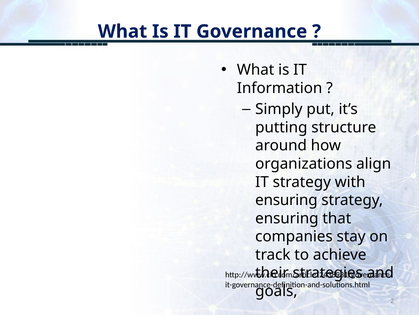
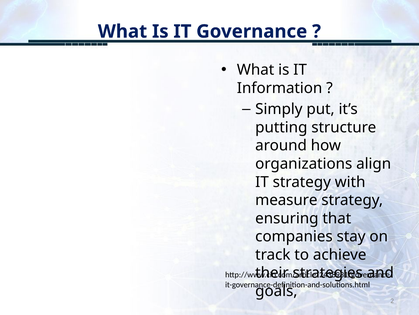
ensuring: ensuring -> measure (286, 200)
